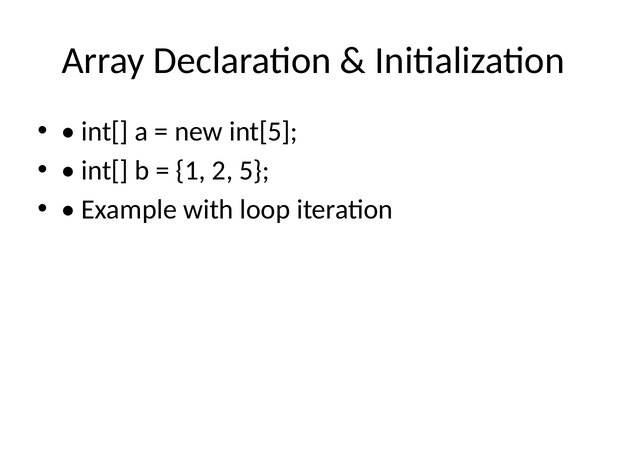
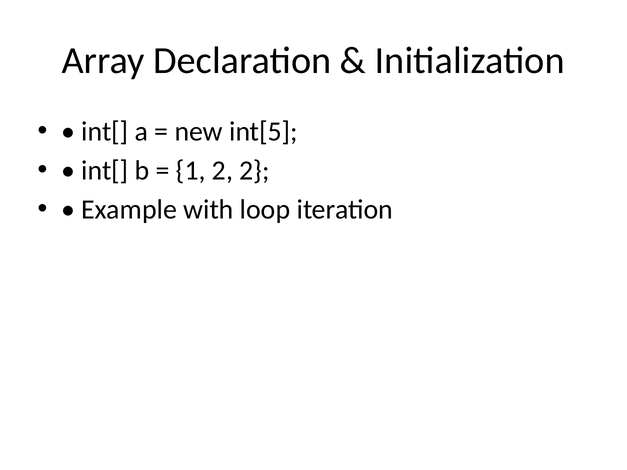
2 5: 5 -> 2 (255, 171)
